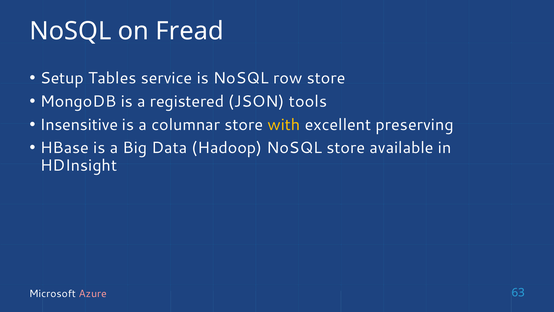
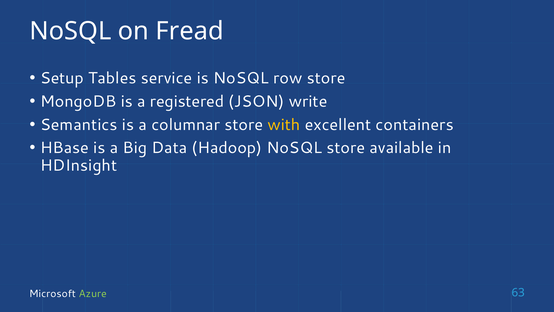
tools: tools -> write (308, 101)
Insensitive: Insensitive -> Semantics (79, 125)
preserving: preserving -> containers (415, 125)
Azure colour: pink -> light green (93, 293)
